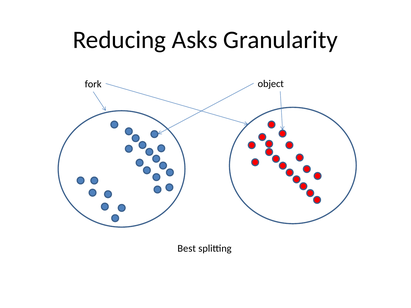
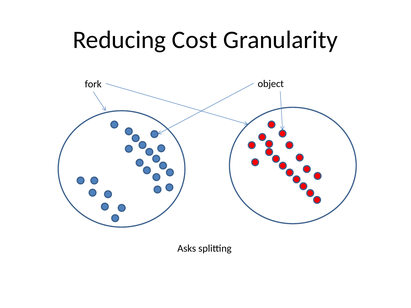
Asks: Asks -> Cost (195, 40)
Best: Best -> Asks (187, 249)
